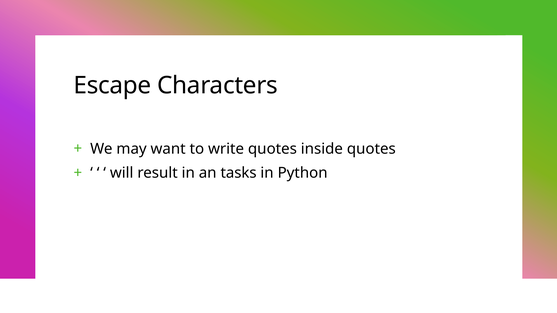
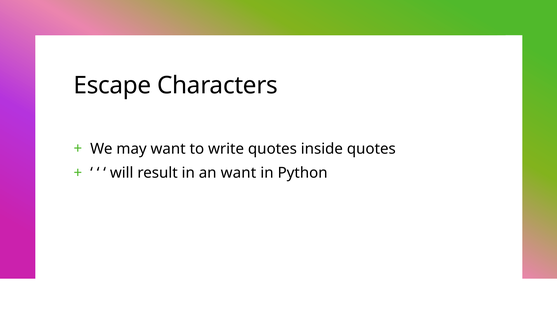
an tasks: tasks -> want (238, 173)
